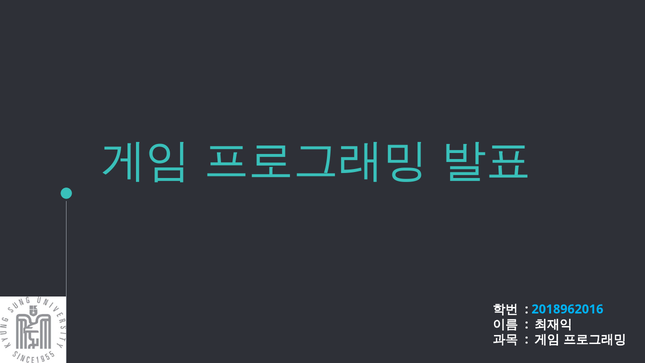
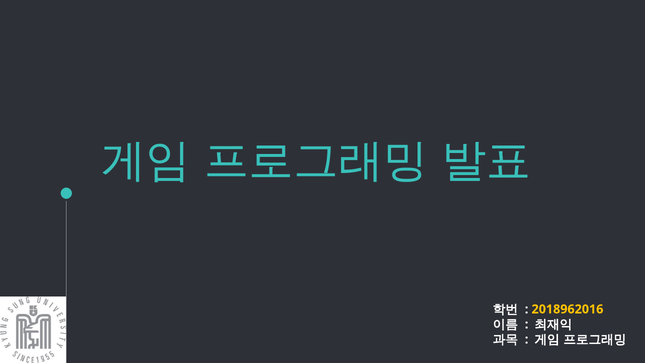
2018962016 colour: light blue -> yellow (567, 309)
